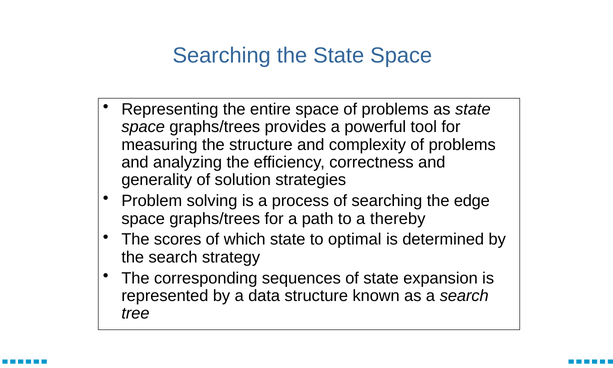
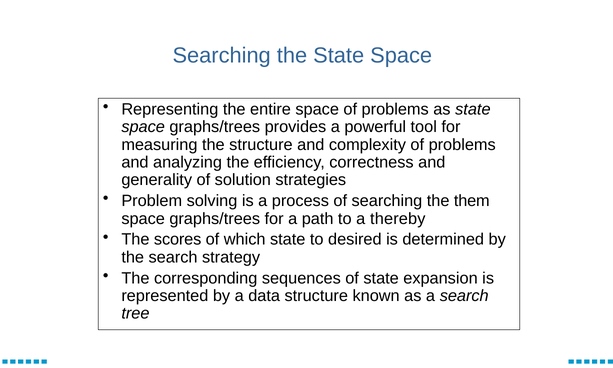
edge: edge -> them (472, 201)
optimal: optimal -> desired (355, 239)
